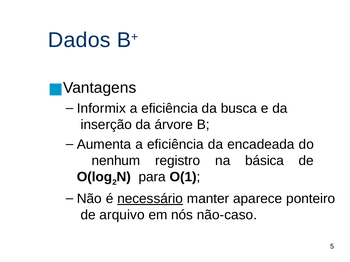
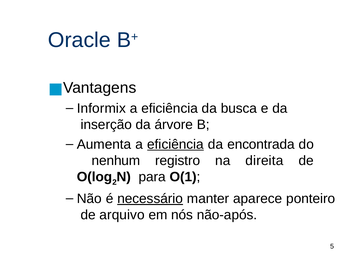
Dados: Dados -> Oracle (79, 40)
eficiência underline: none -> present (175, 145)
encadeada: encadeada -> encontrada (261, 145)
básica: básica -> direita (264, 161)
não-caso: não-caso -> não-após (227, 215)
